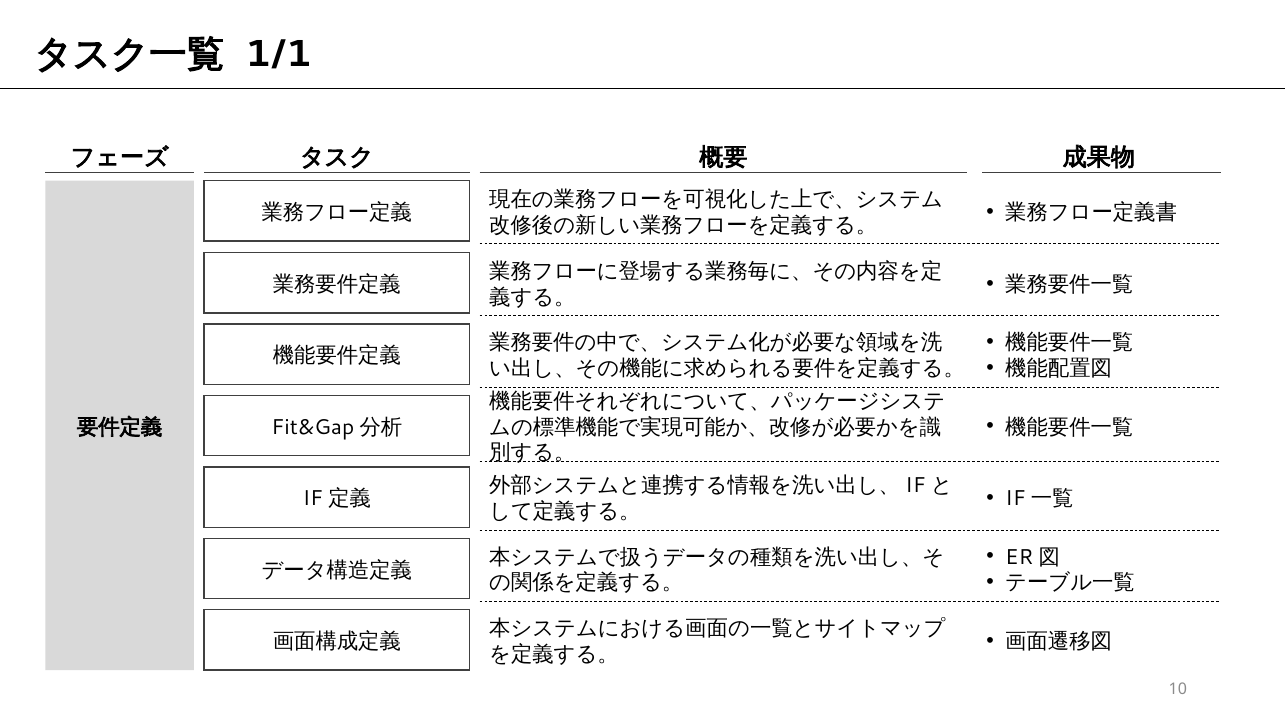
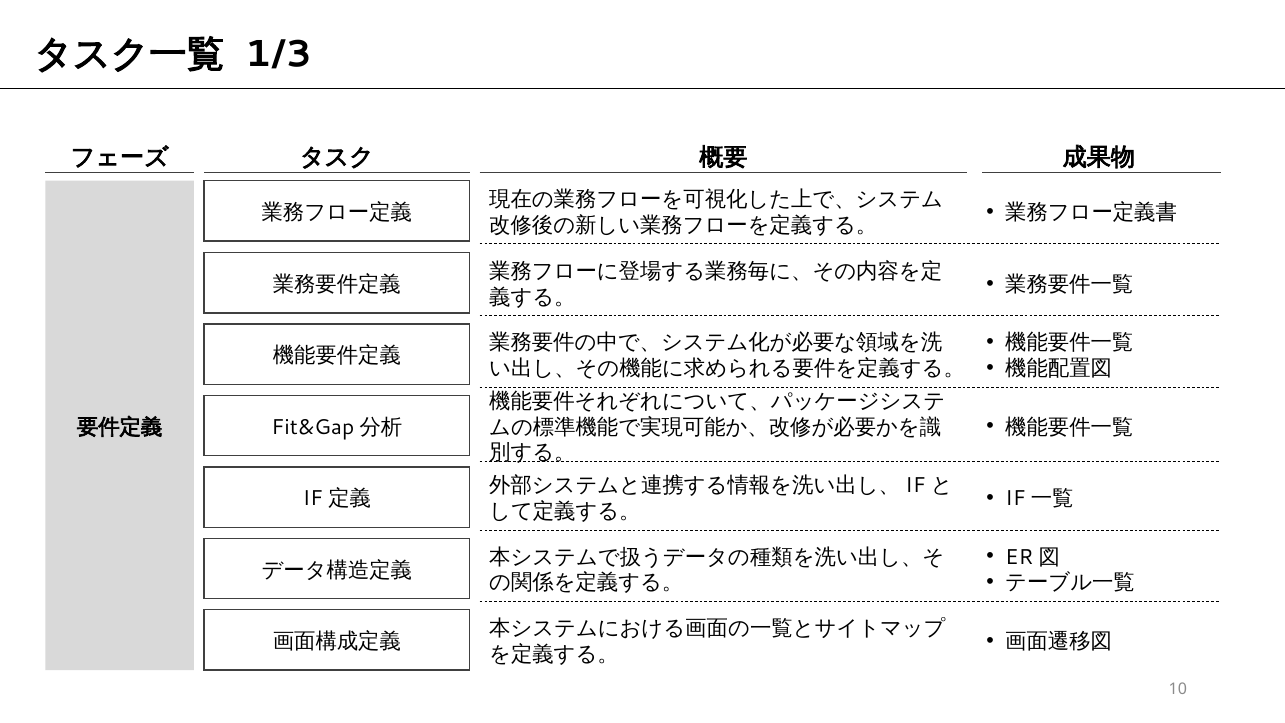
1/1: 1/1 -> 1/3 (278, 54)
